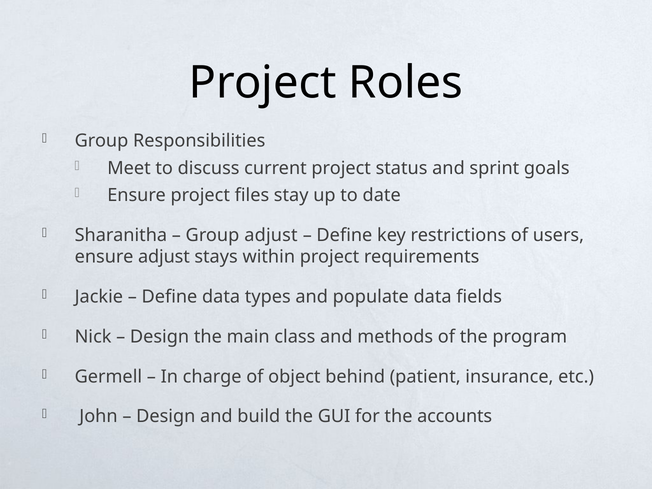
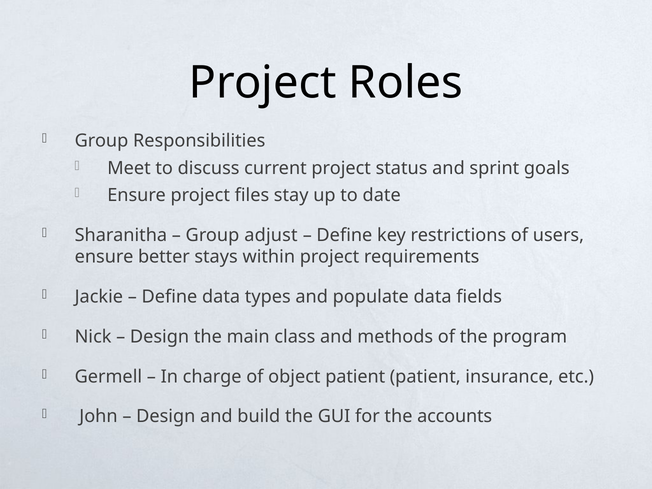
ensure adjust: adjust -> better (164, 257)
object behind: behind -> patient (355, 377)
